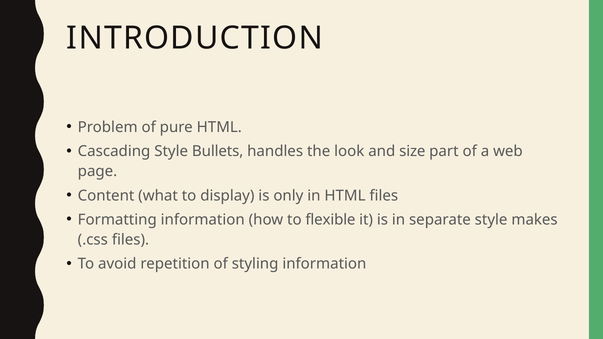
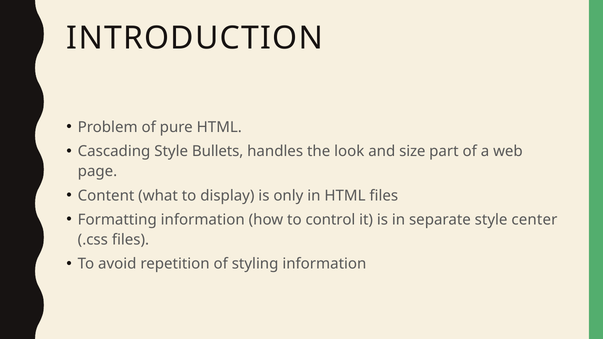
flexible: flexible -> control (330, 220)
makes: makes -> center (534, 220)
